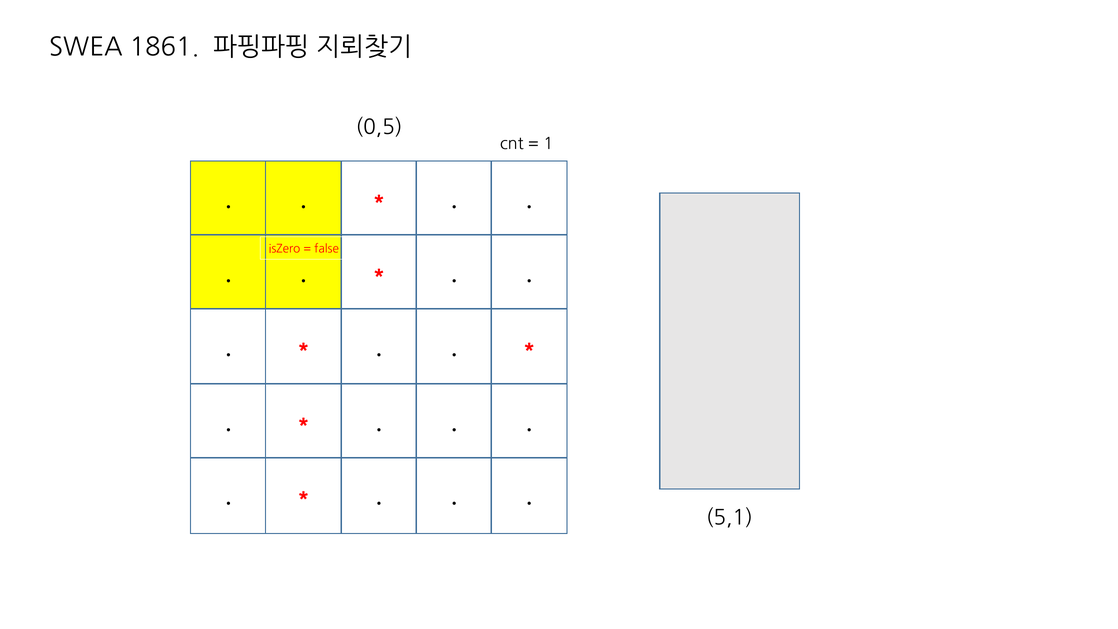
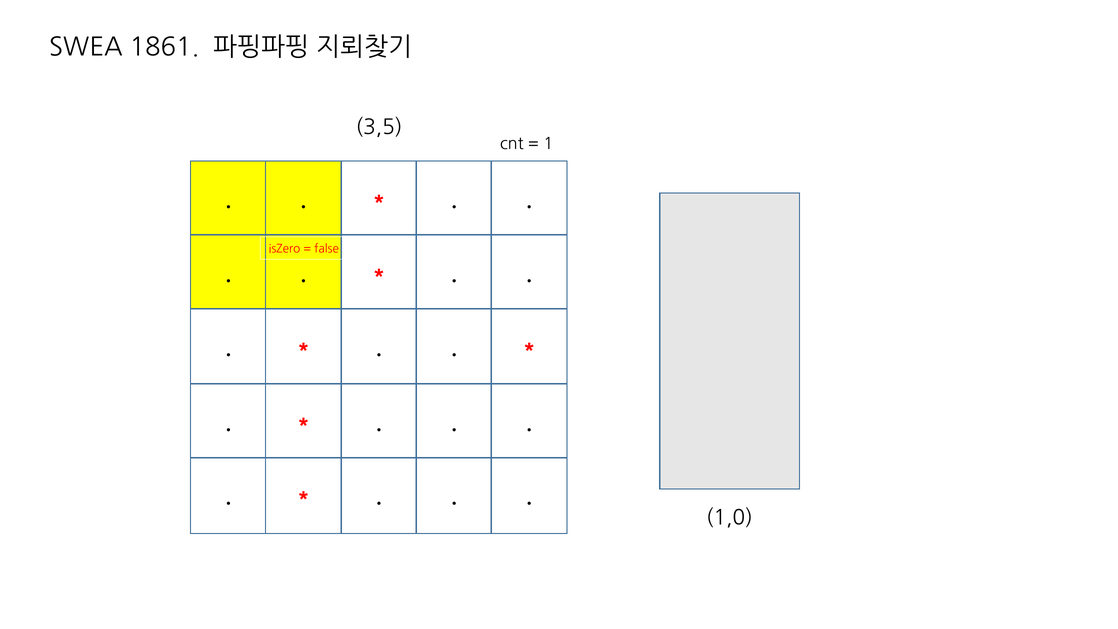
0,5: 0,5 -> 3,5 (379, 127)
5,1: 5,1 -> 1,0 (729, 518)
